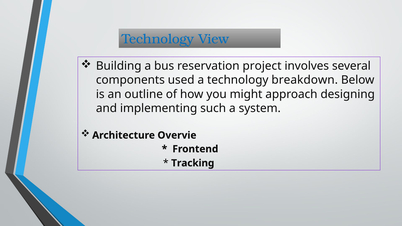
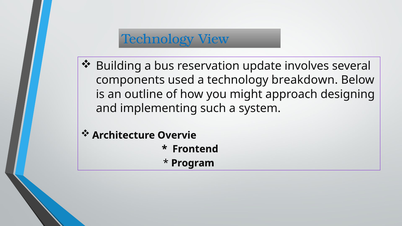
project: project -> update (262, 66)
Tracking: Tracking -> Program (193, 163)
